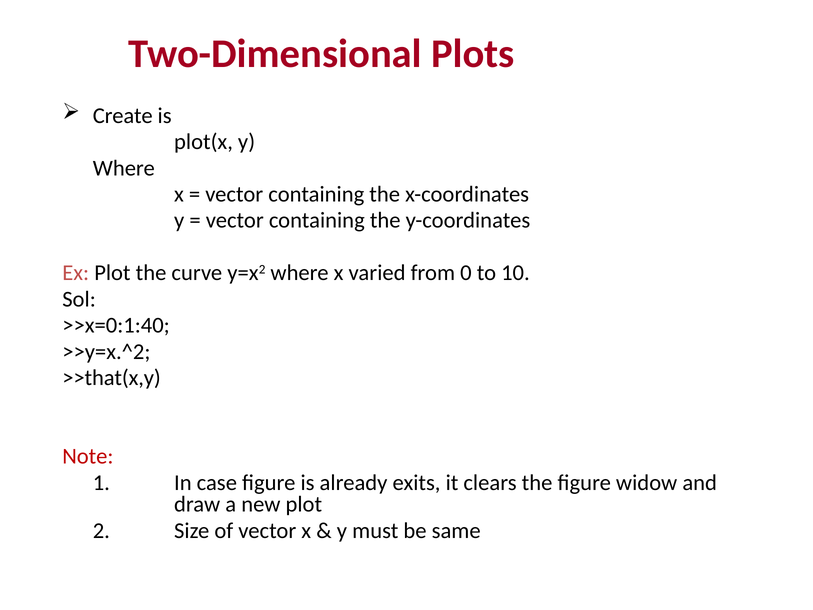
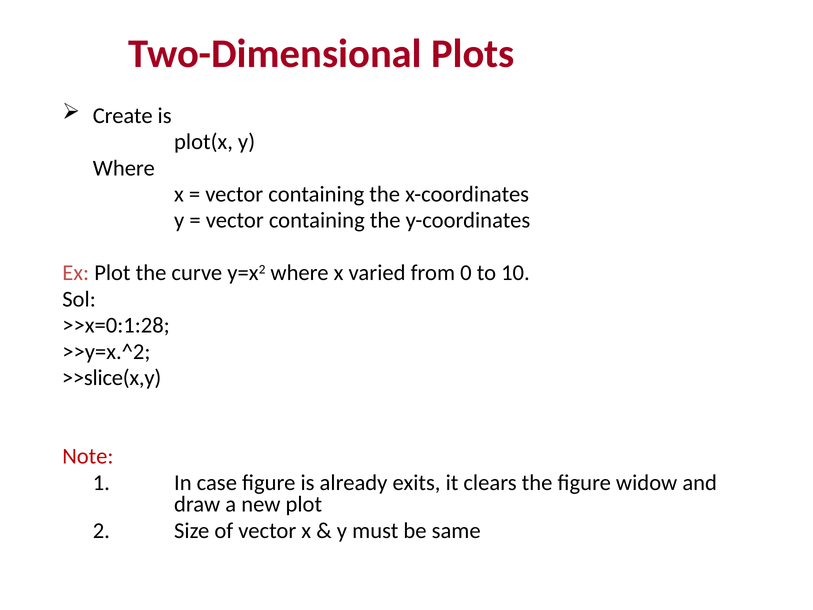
>>x=0:1:40: >>x=0:1:40 -> >>x=0:1:28 (116, 325)
>>that(x,y: >>that(x,y -> >>slice(x,y (112, 378)
